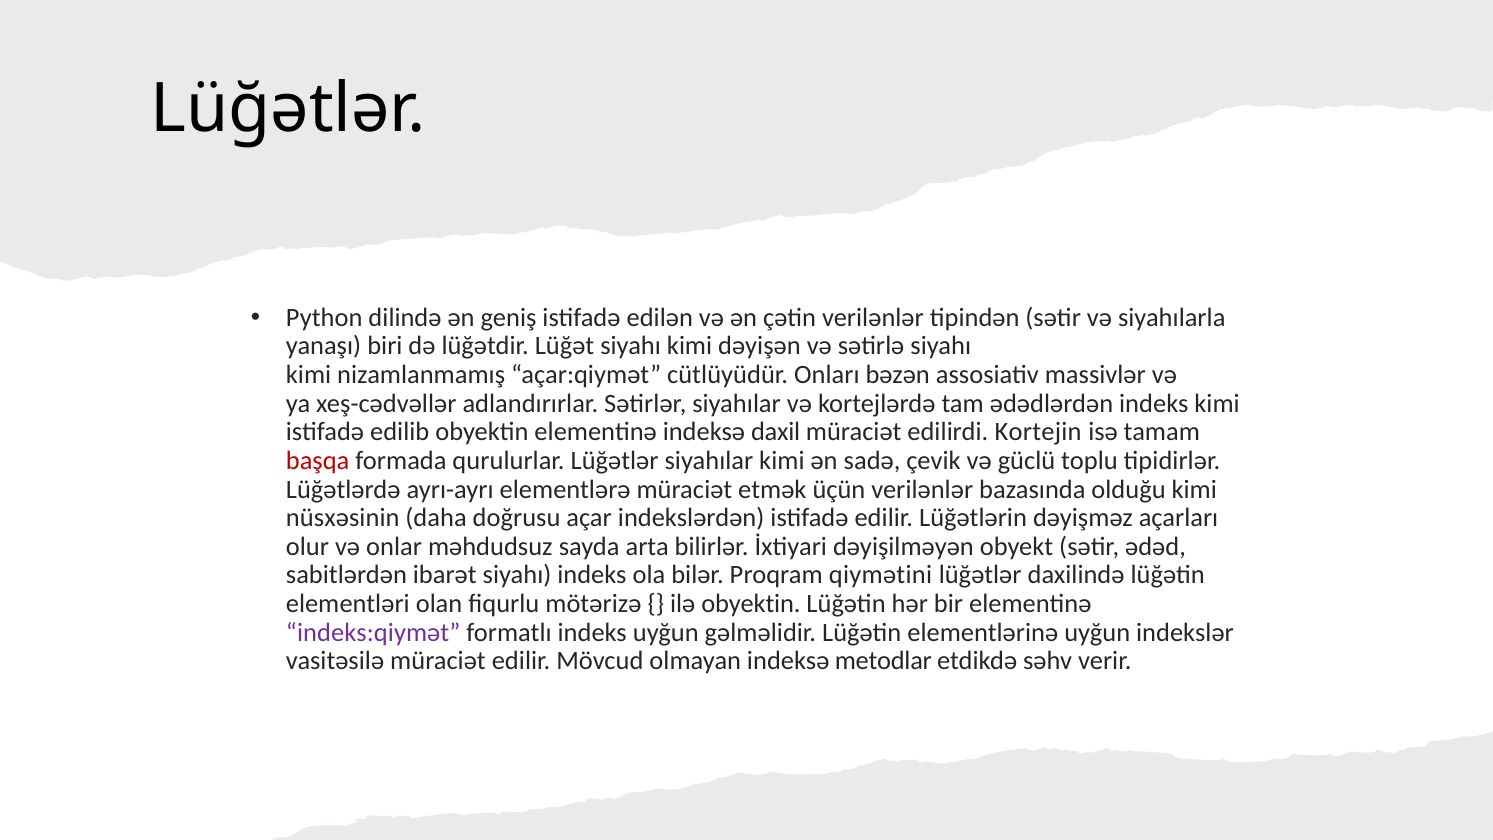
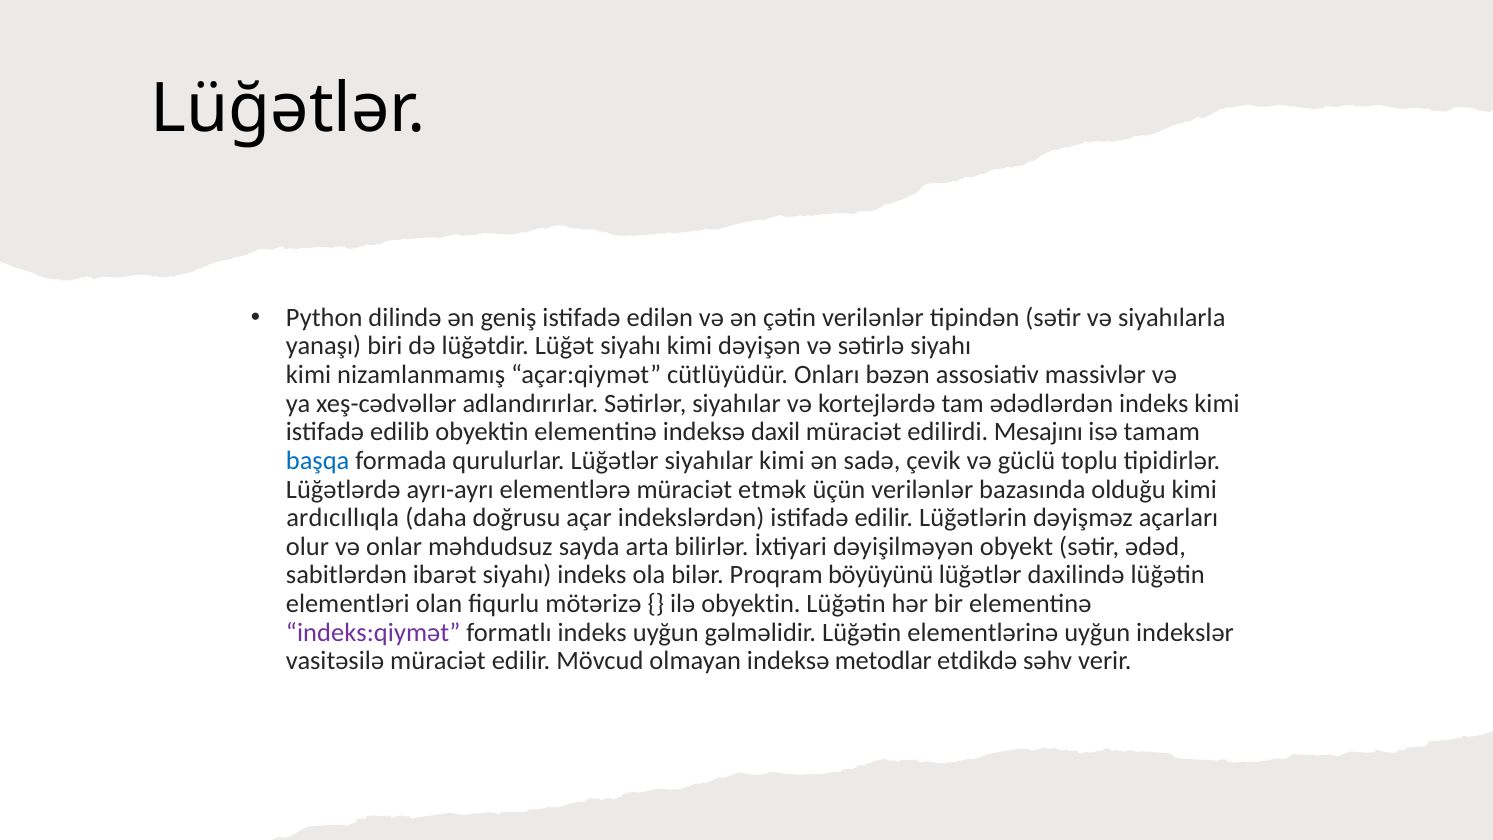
Kortejin: Kortejin -> Mesajını (1038, 432)
başqa colour: red -> blue (318, 461)
nüsxəsinin: nüsxəsinin -> ardıcıllıqla (343, 518)
qiymətini: qiymətini -> böyüyünü (881, 575)
